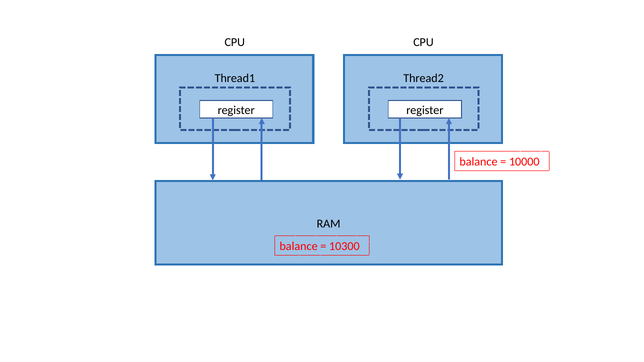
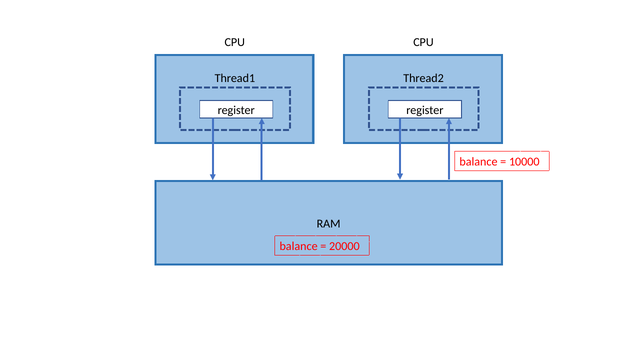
10300: 10300 -> 20000 (344, 246)
